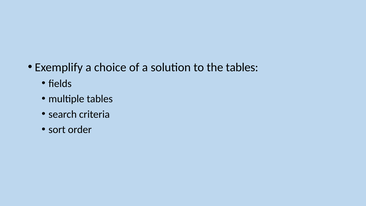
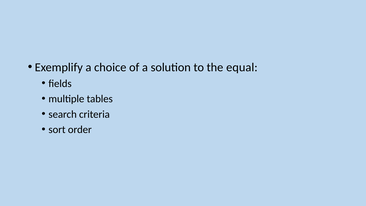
the tables: tables -> equal (242, 67)
